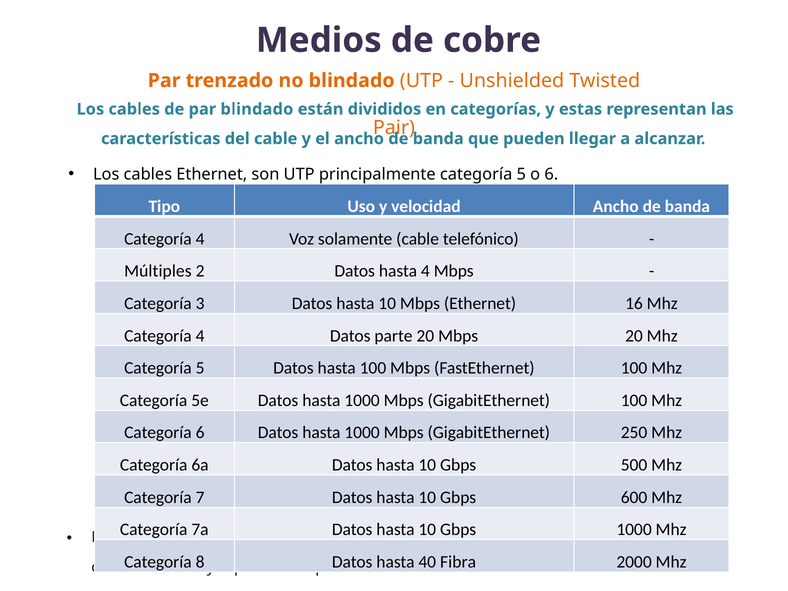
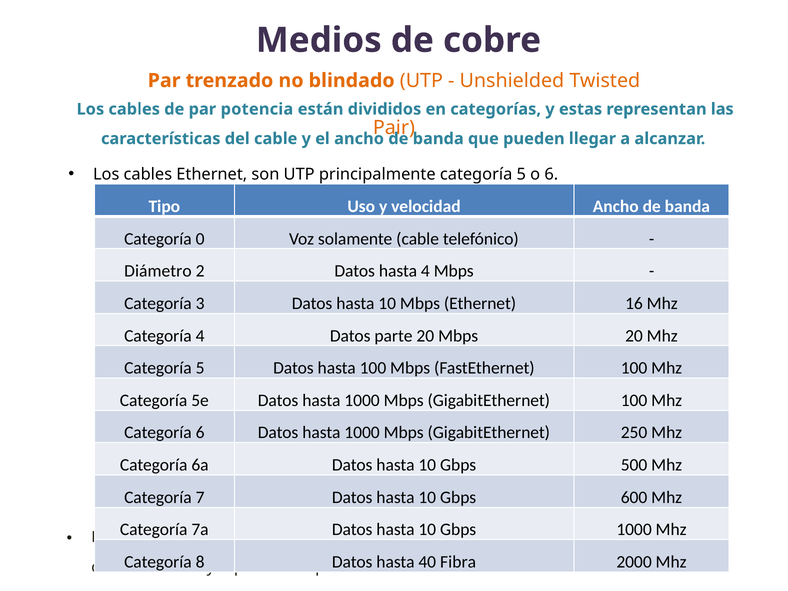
par blindado: blindado -> potencia (257, 109)
4: 4 -> 0 (200, 239)
Múltiples: Múltiples -> Diámetro (158, 271)
